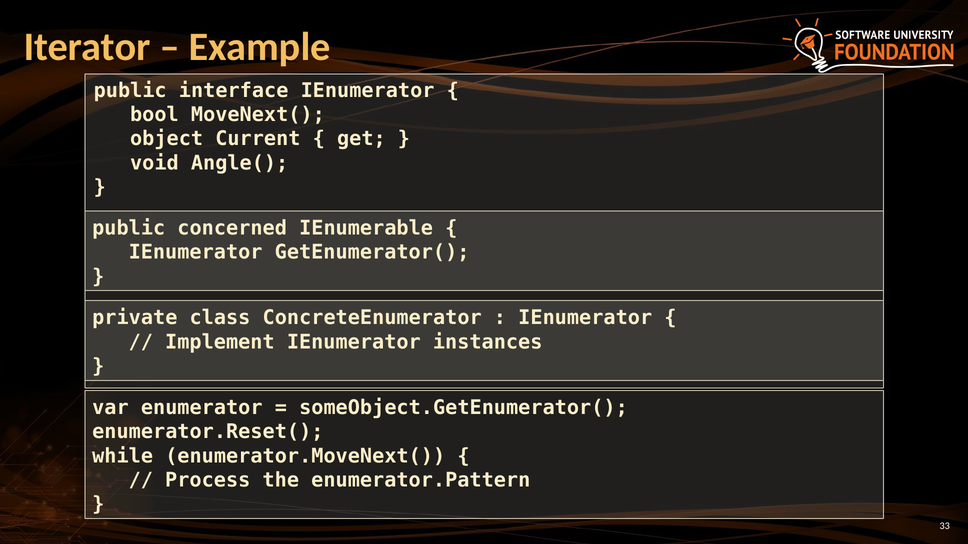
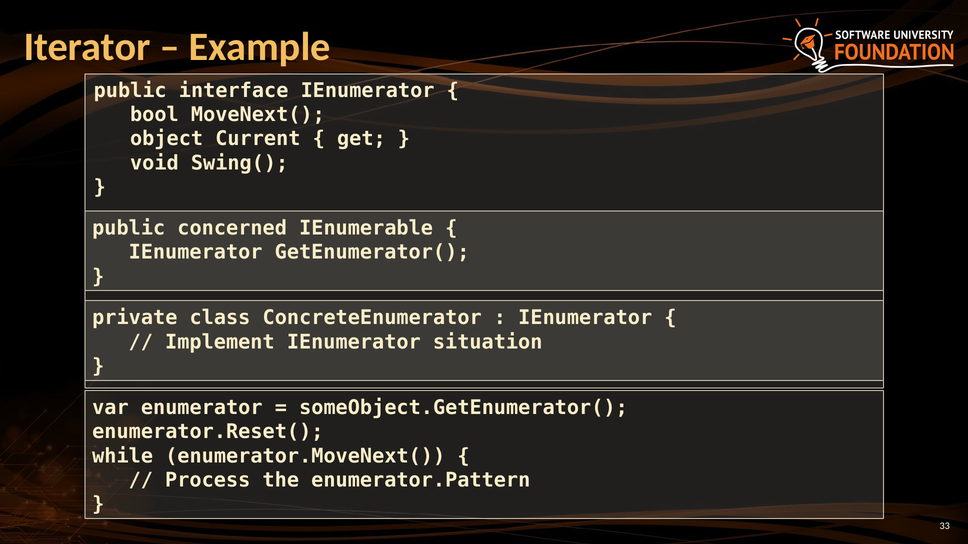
Angle(: Angle( -> Swing( (240, 163)
instances: instances -> situation (488, 342)
